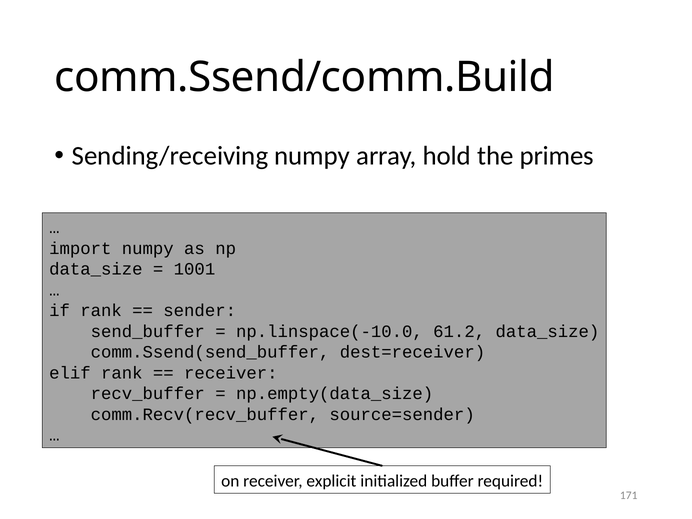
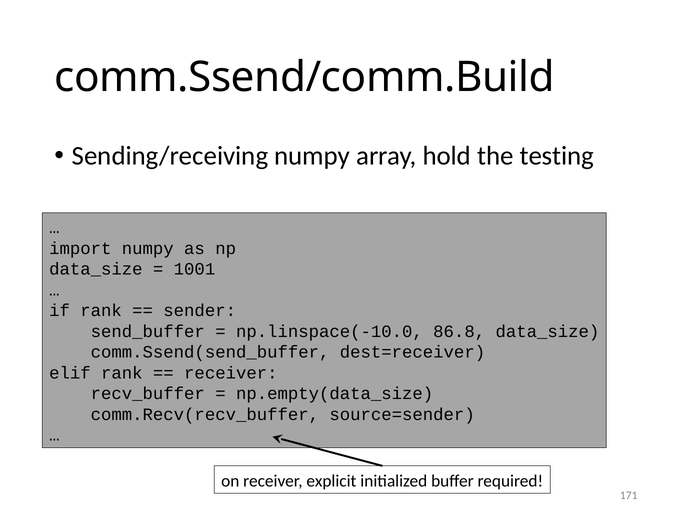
primes: primes -> testing (557, 156)
61.2: 61.2 -> 86.8 (459, 331)
